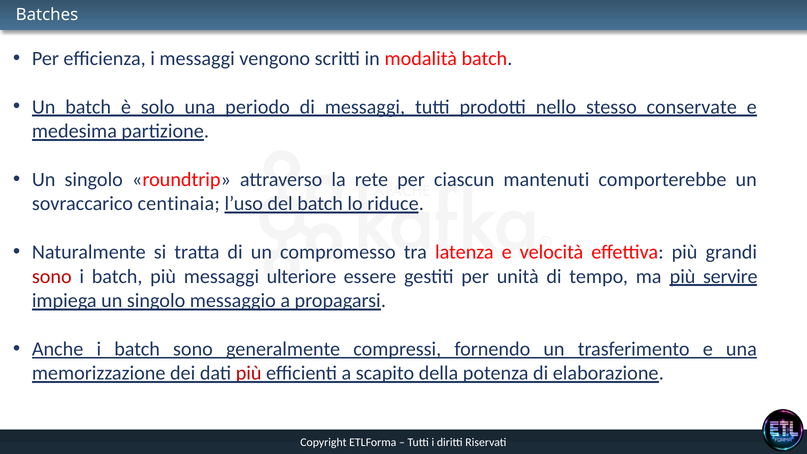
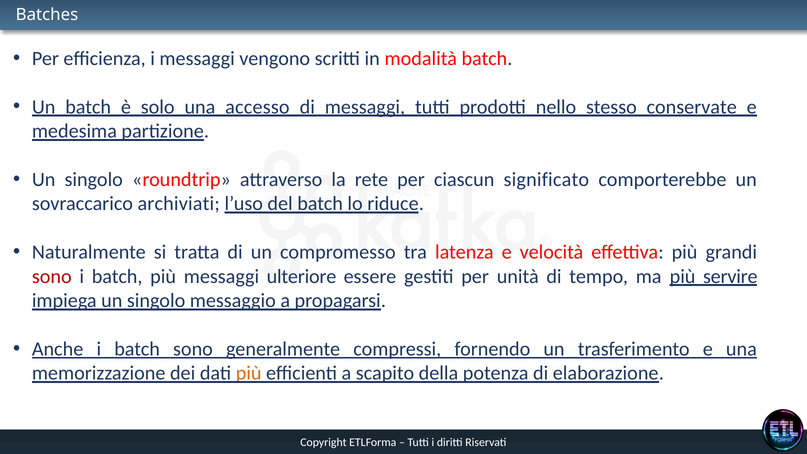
periodo: periodo -> accesso (257, 107)
mantenuti: mantenuti -> significato (546, 180)
centinaia: centinaia -> archiviati (179, 204)
più colour: red -> orange (249, 373)
